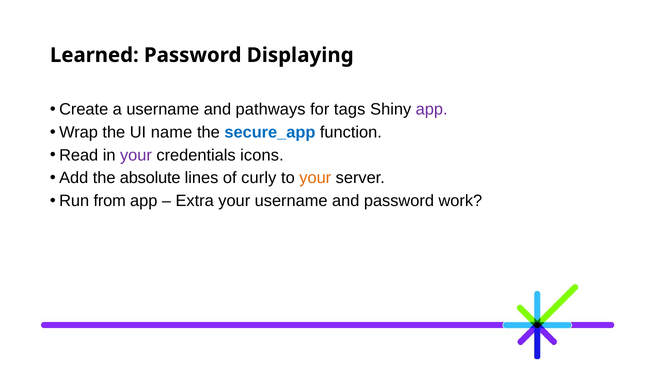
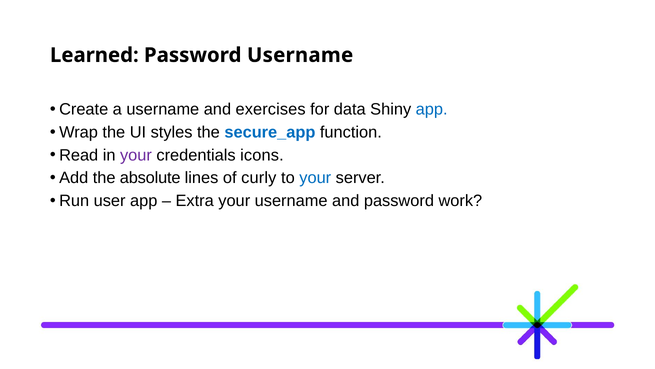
Password Displaying: Displaying -> Username (300, 55)
pathways: pathways -> exercises (271, 109)
tags: tags -> data (350, 109)
app colour: purple -> blue (432, 109)
name: name -> styles (172, 132)
your colour: orange -> blue (315, 178)
from: from -> user (110, 200)
